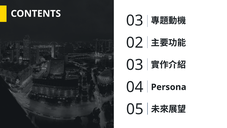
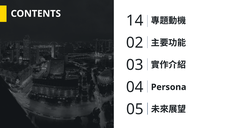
CONTENTS 03: 03 -> 14 (135, 21)
